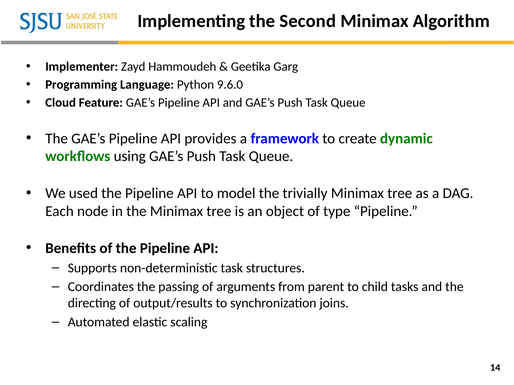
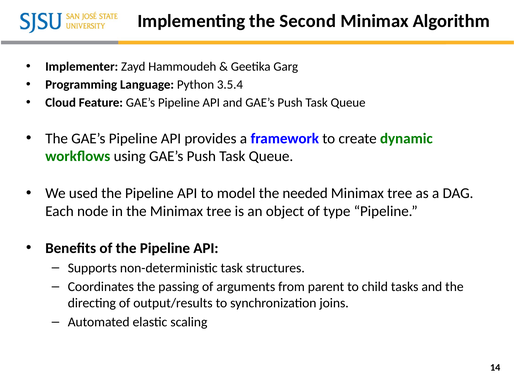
9.6.0: 9.6.0 -> 3.5.4 (230, 85)
trivially: trivially -> needed (305, 194)
